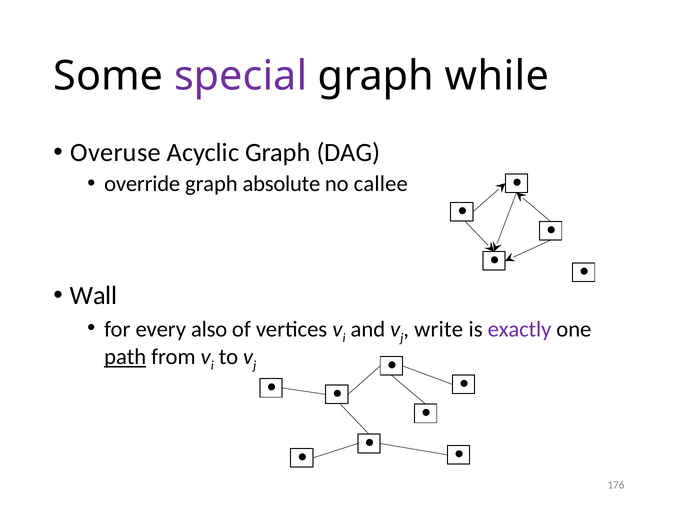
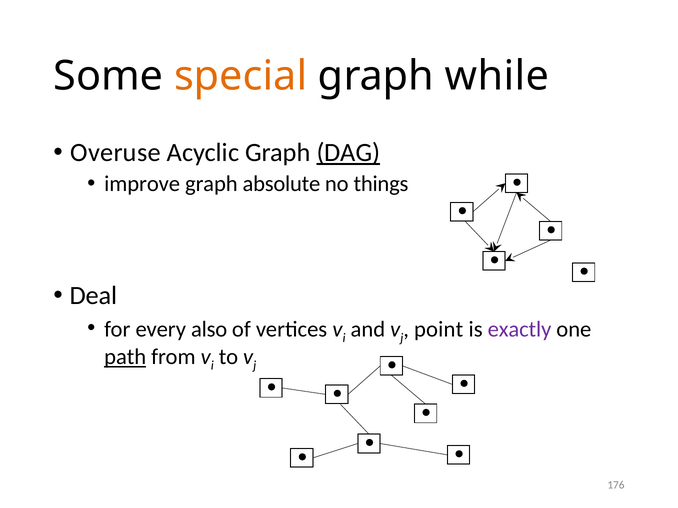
special colour: purple -> orange (241, 76)
DAG underline: none -> present (348, 153)
override: override -> improve (142, 184)
callee: callee -> things (381, 184)
Wall: Wall -> Deal (94, 296)
write: write -> point (439, 329)
